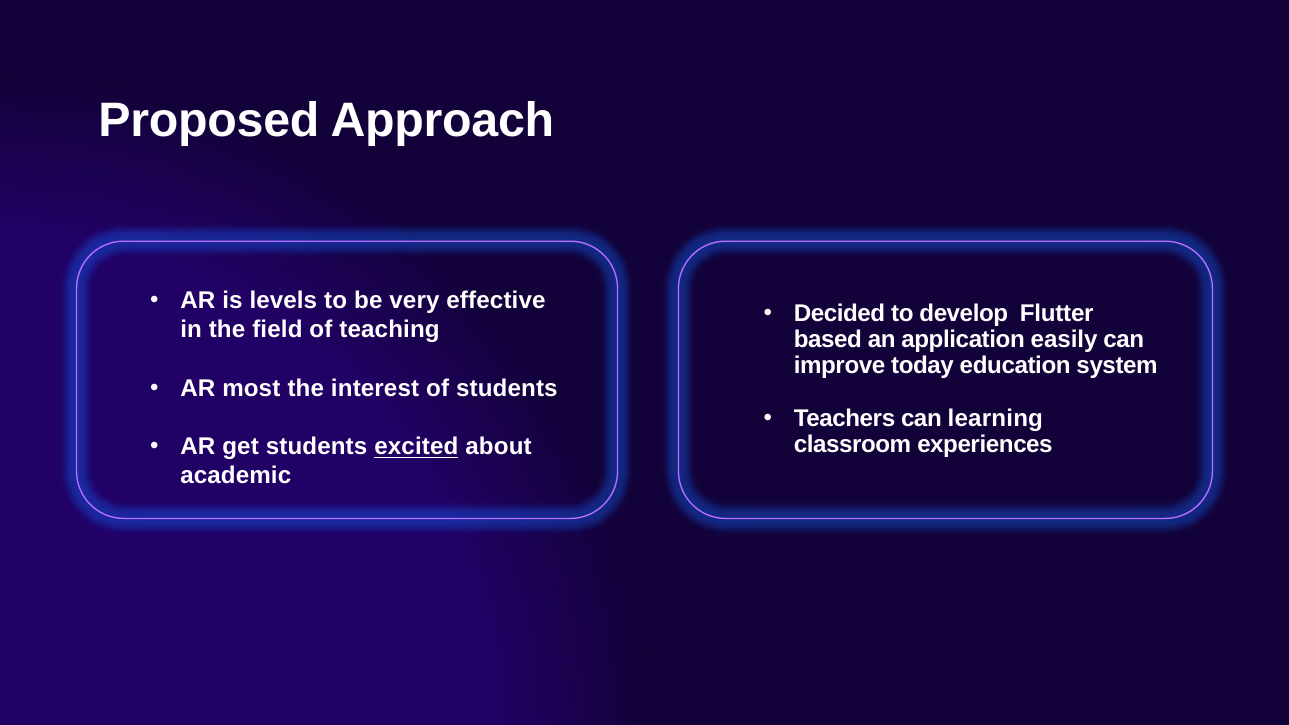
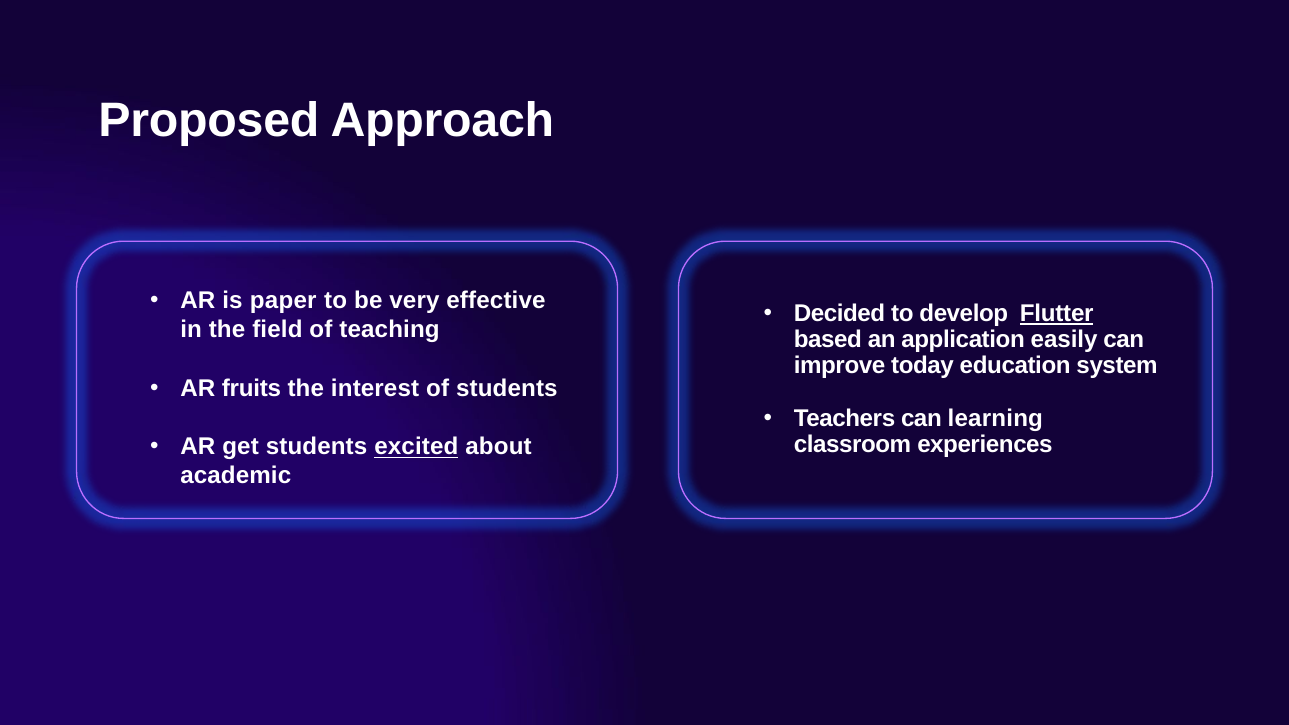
levels: levels -> paper (283, 301)
Flutter underline: none -> present (1057, 314)
most: most -> fruits (251, 388)
